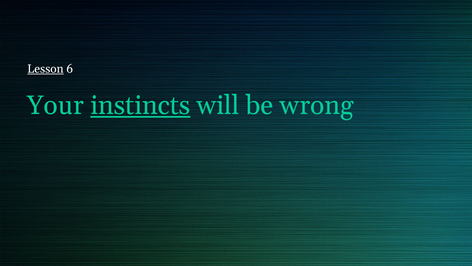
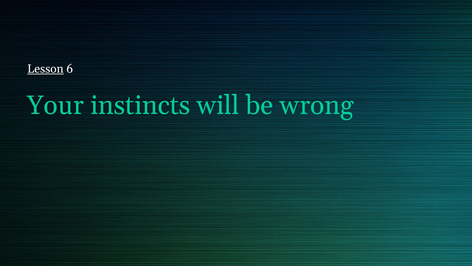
instincts underline: present -> none (140, 105)
